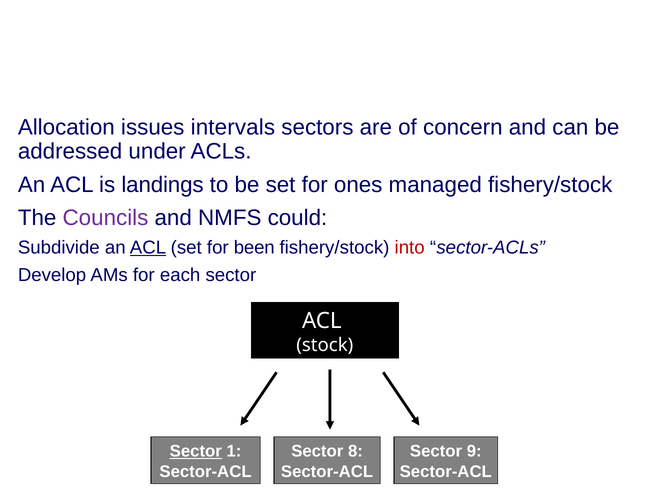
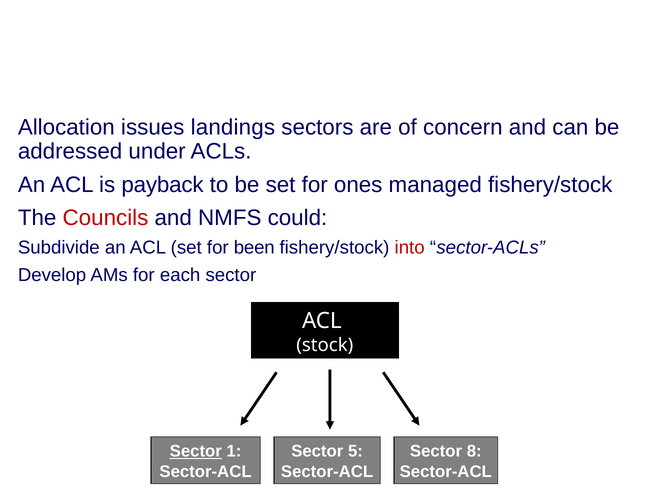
intervals: intervals -> landings (233, 127)
landings: landings -> payback (163, 184)
Councils colour: purple -> red (105, 217)
ACL underline: present -> none (148, 247)
8: 8 -> 5 (355, 451)
9: 9 -> 8 (474, 451)
